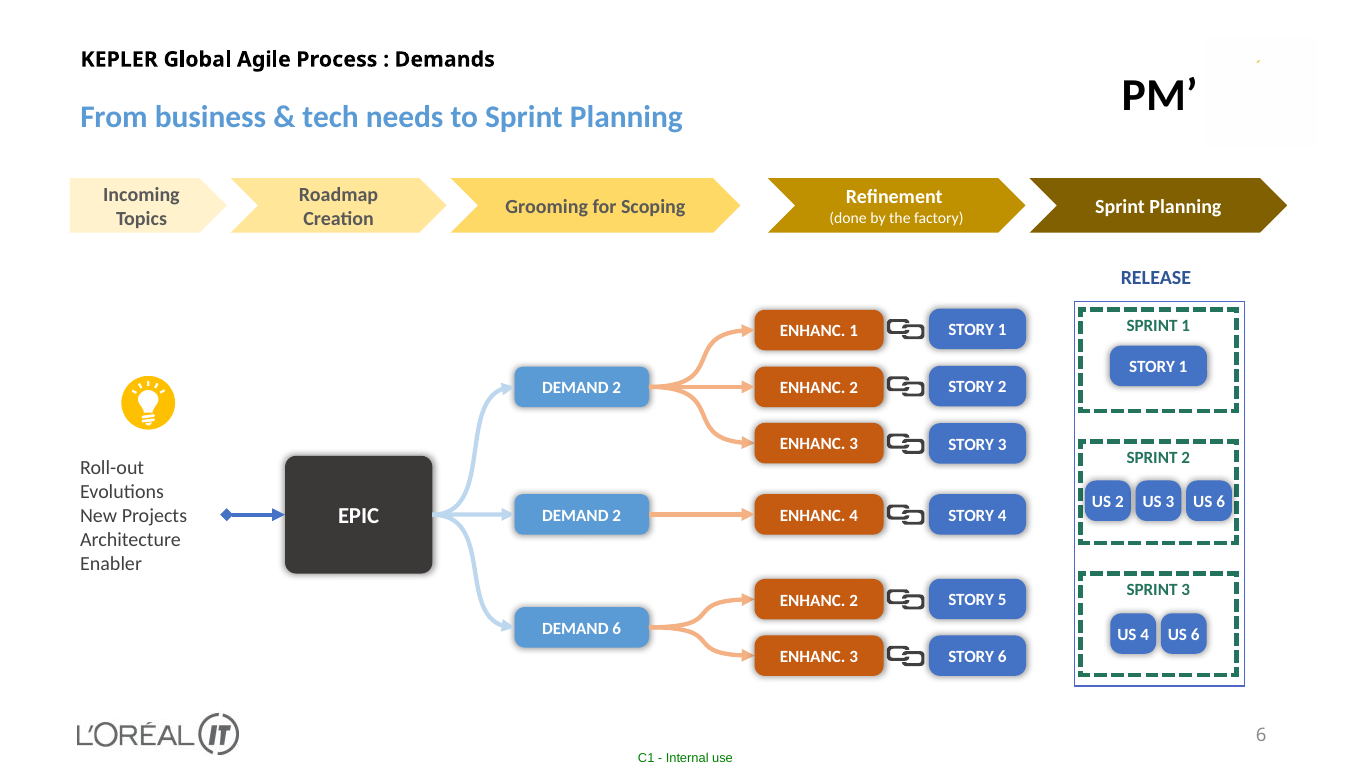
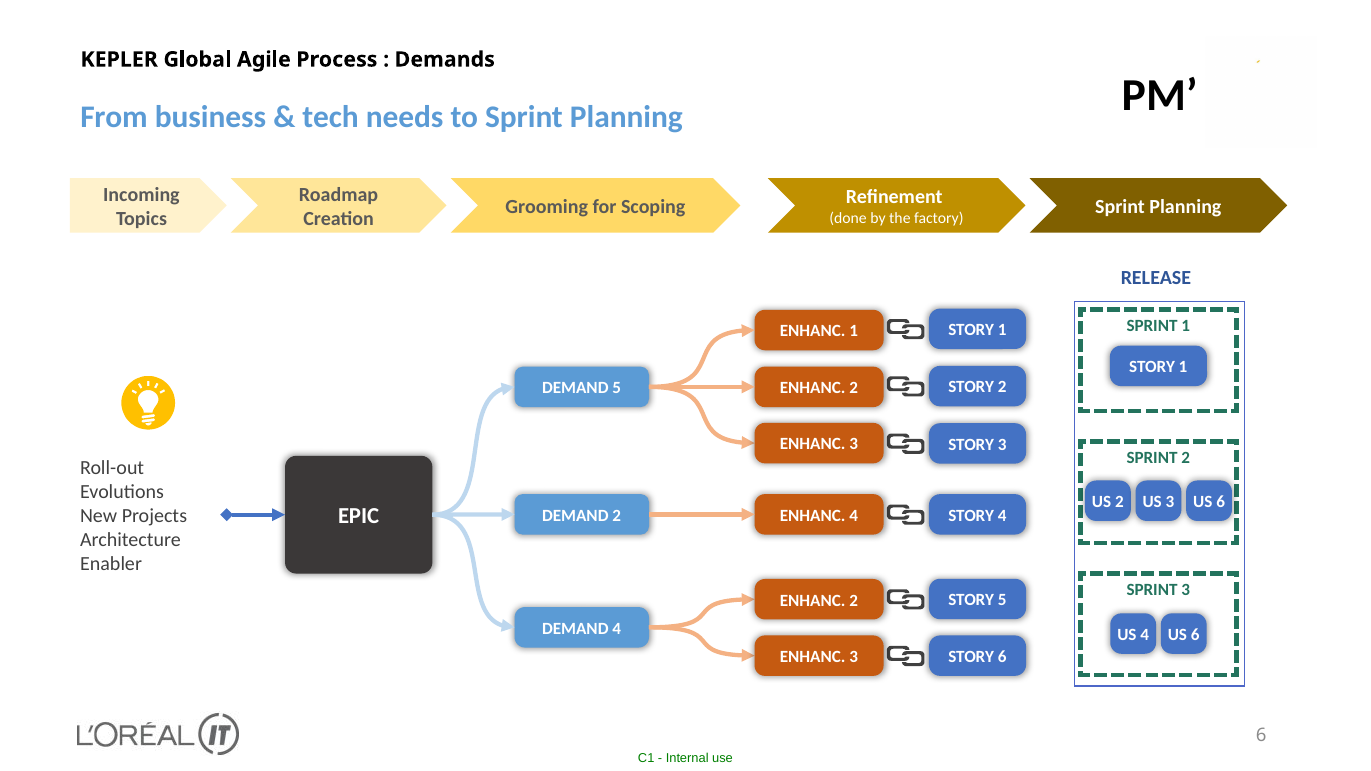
2: 2 -> 5 (617, 388)
DEMAND 6: 6 -> 4 (617, 629)
